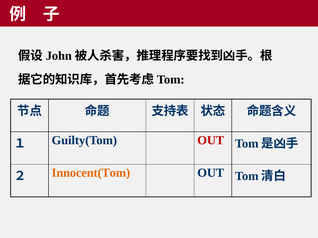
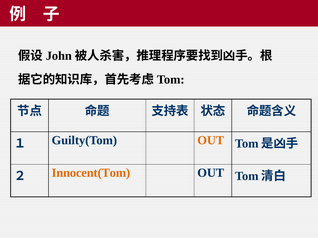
OUT colour: red -> orange (211, 141)
